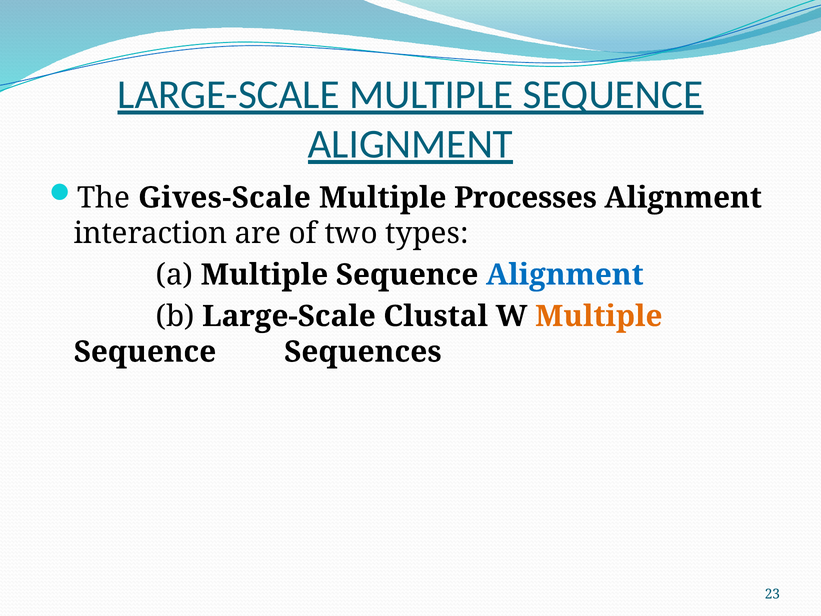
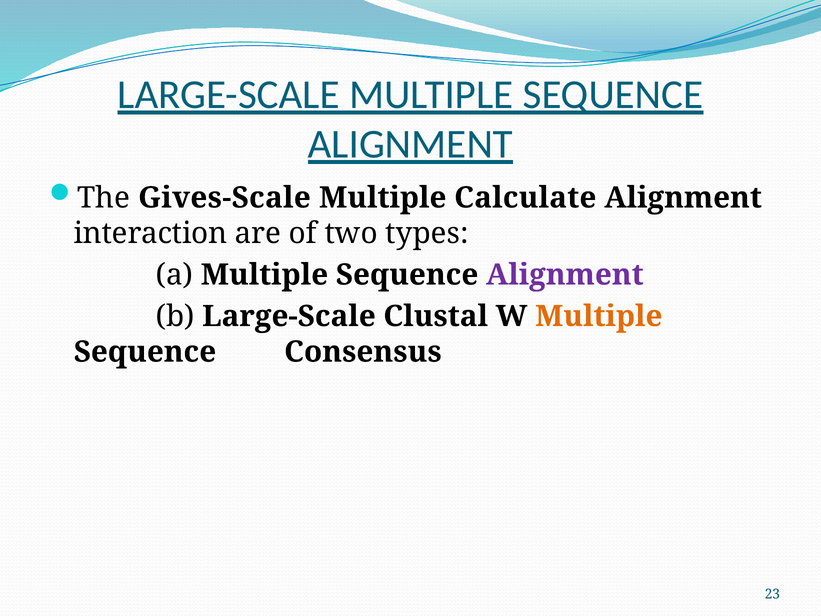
Processes: Processes -> Calculate (525, 198)
Alignment colour: blue -> purple (565, 275)
Sequences: Sequences -> Consensus (363, 352)
